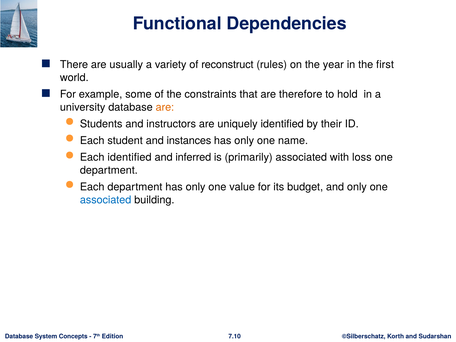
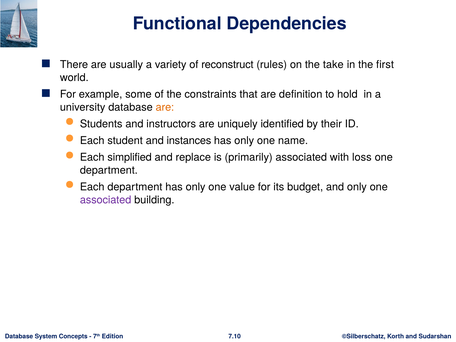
year: year -> take (333, 65)
therefore: therefore -> definition (301, 94)
Each identified: identified -> simplified (130, 157)
inferred: inferred -> replace (193, 157)
associated colour: blue -> purple (106, 200)
